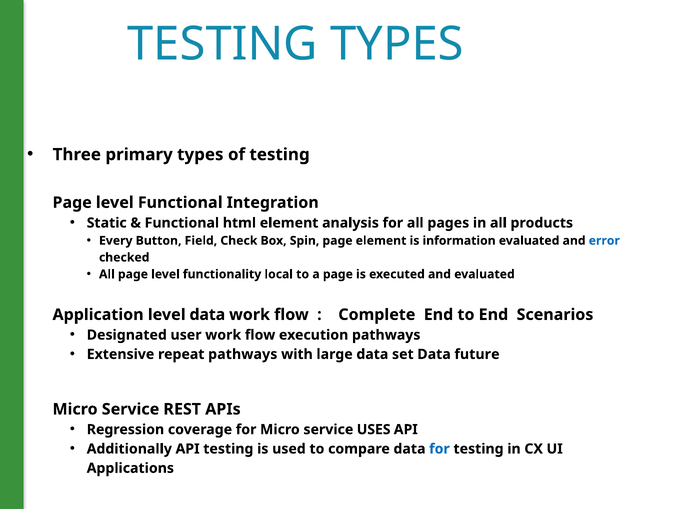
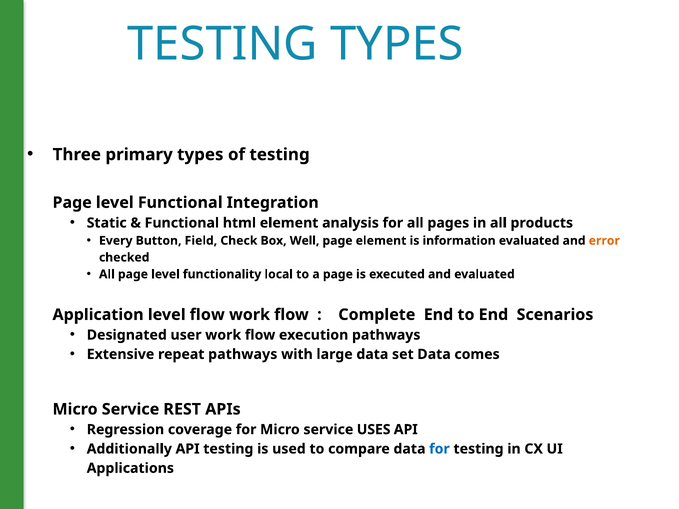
Spin: Spin -> Well (305, 241)
error colour: blue -> orange (604, 241)
level data: data -> flow (207, 315)
future: future -> comes (477, 354)
